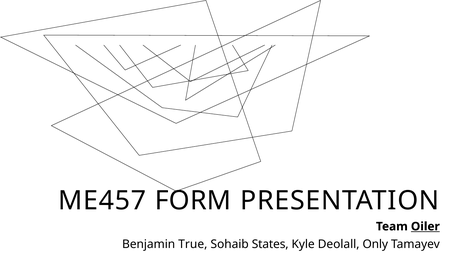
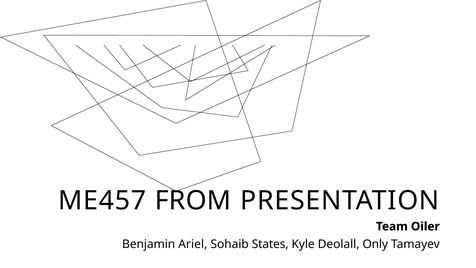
FORM: FORM -> FROM (193, 201)
Oiler underline: present -> none (425, 226)
True: True -> Ariel (193, 244)
